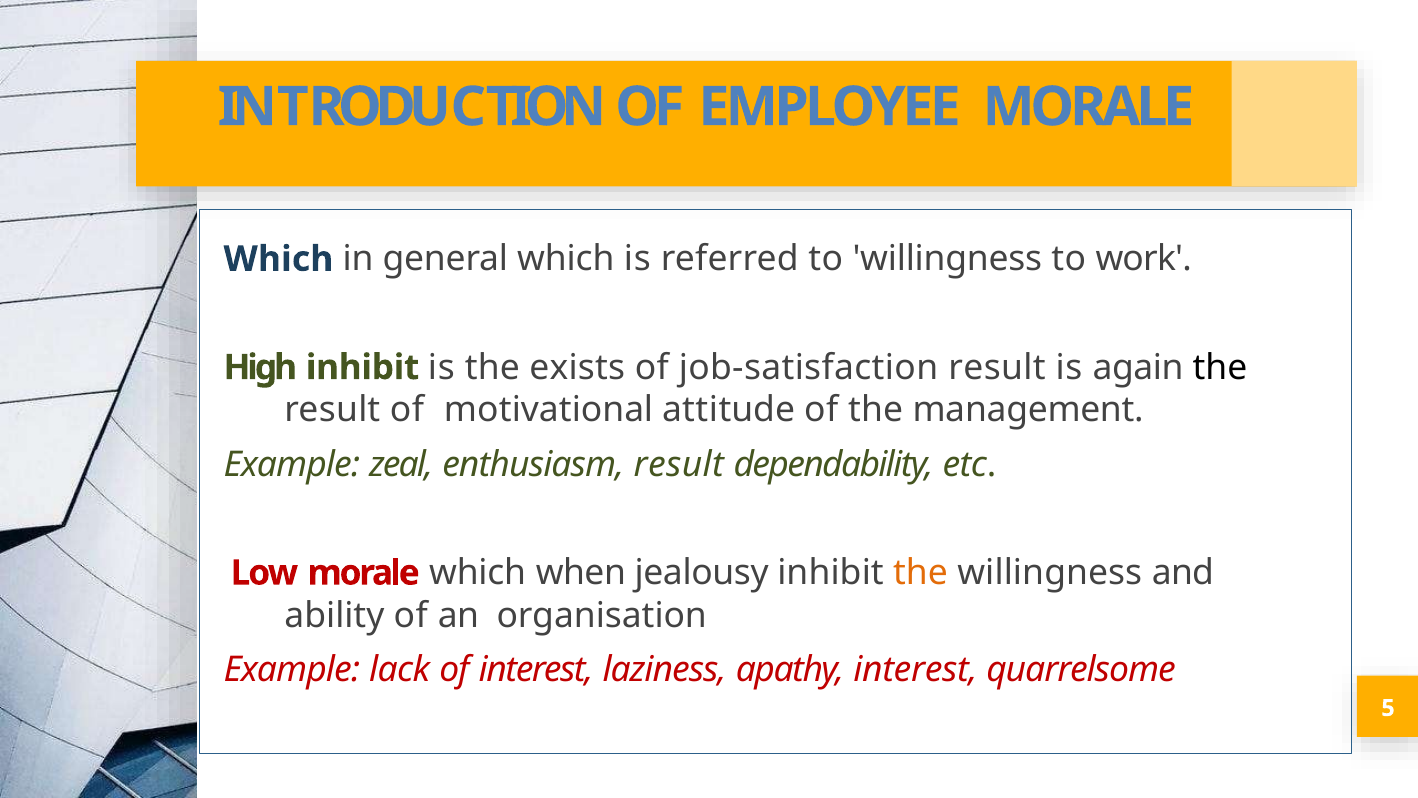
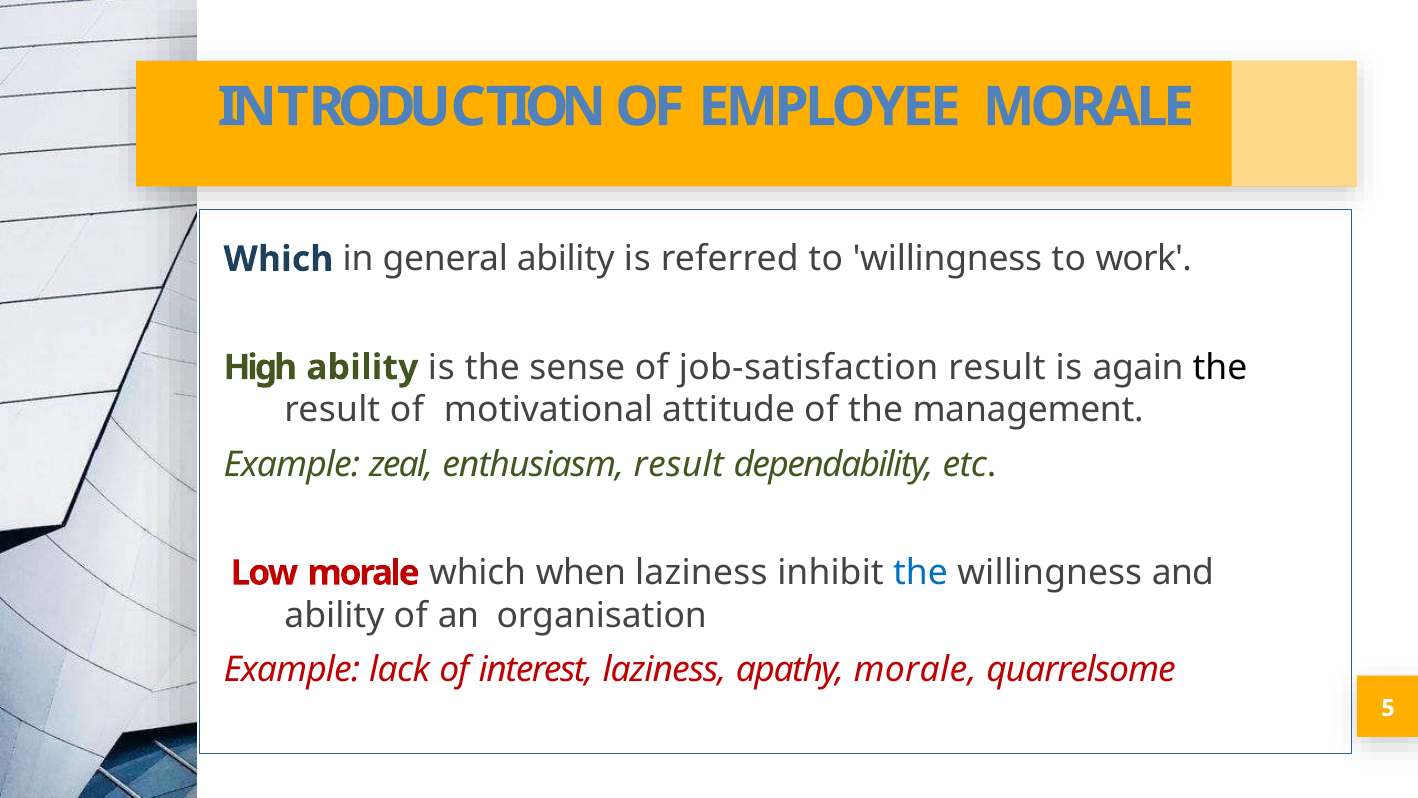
general which: which -> ability (566, 259)
High inhibit: inhibit -> ability (362, 367)
exists: exists -> sense (577, 367)
when jealousy: jealousy -> laziness (701, 573)
the colour: orange -> blue (920, 573)
apathy interest: interest -> morale (915, 670)
